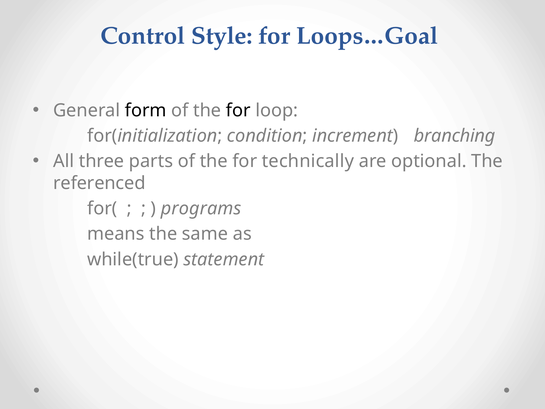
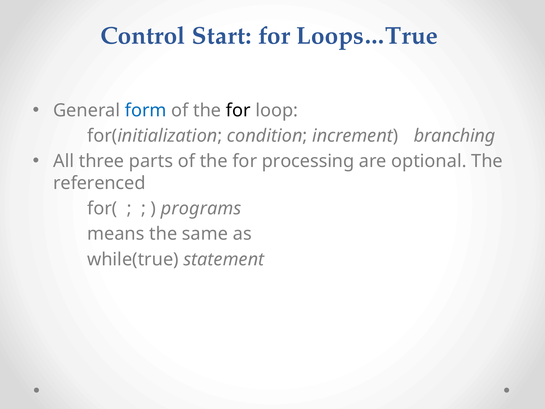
Style: Style -> Start (222, 36)
Loops…Goal: Loops…Goal -> Loops…True (367, 36)
form colour: black -> blue (146, 110)
technically: technically -> processing (308, 161)
